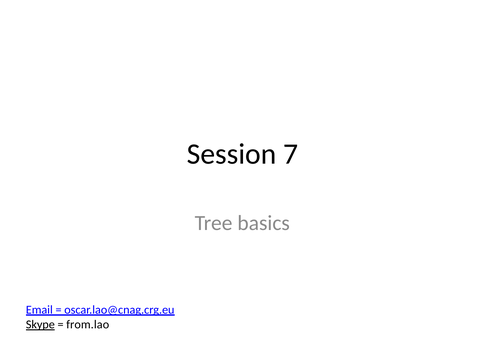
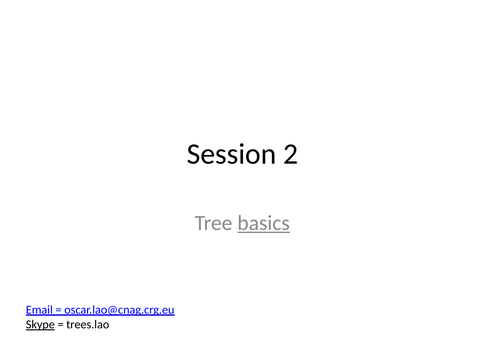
7: 7 -> 2 (291, 154)
basics underline: none -> present (264, 223)
from.lao: from.lao -> trees.lao (88, 324)
